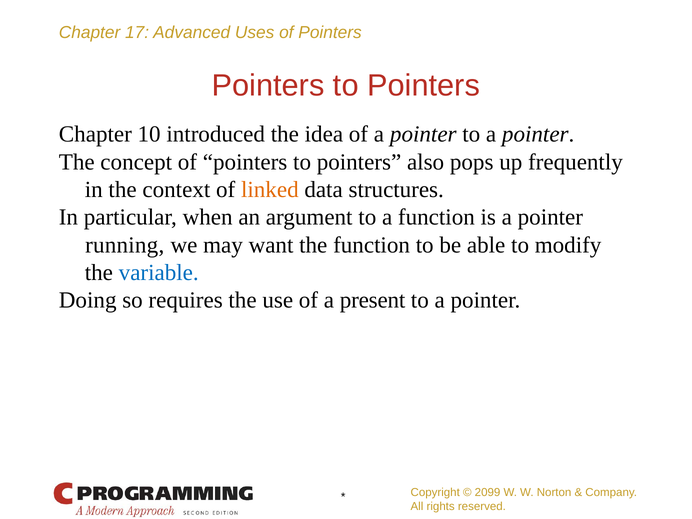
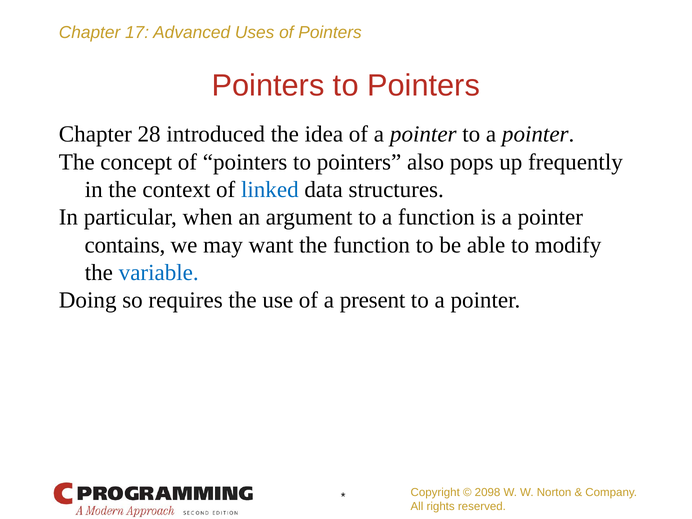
10: 10 -> 28 (149, 134)
linked colour: orange -> blue (270, 190)
running: running -> contains (125, 245)
2099: 2099 -> 2098 (488, 493)
